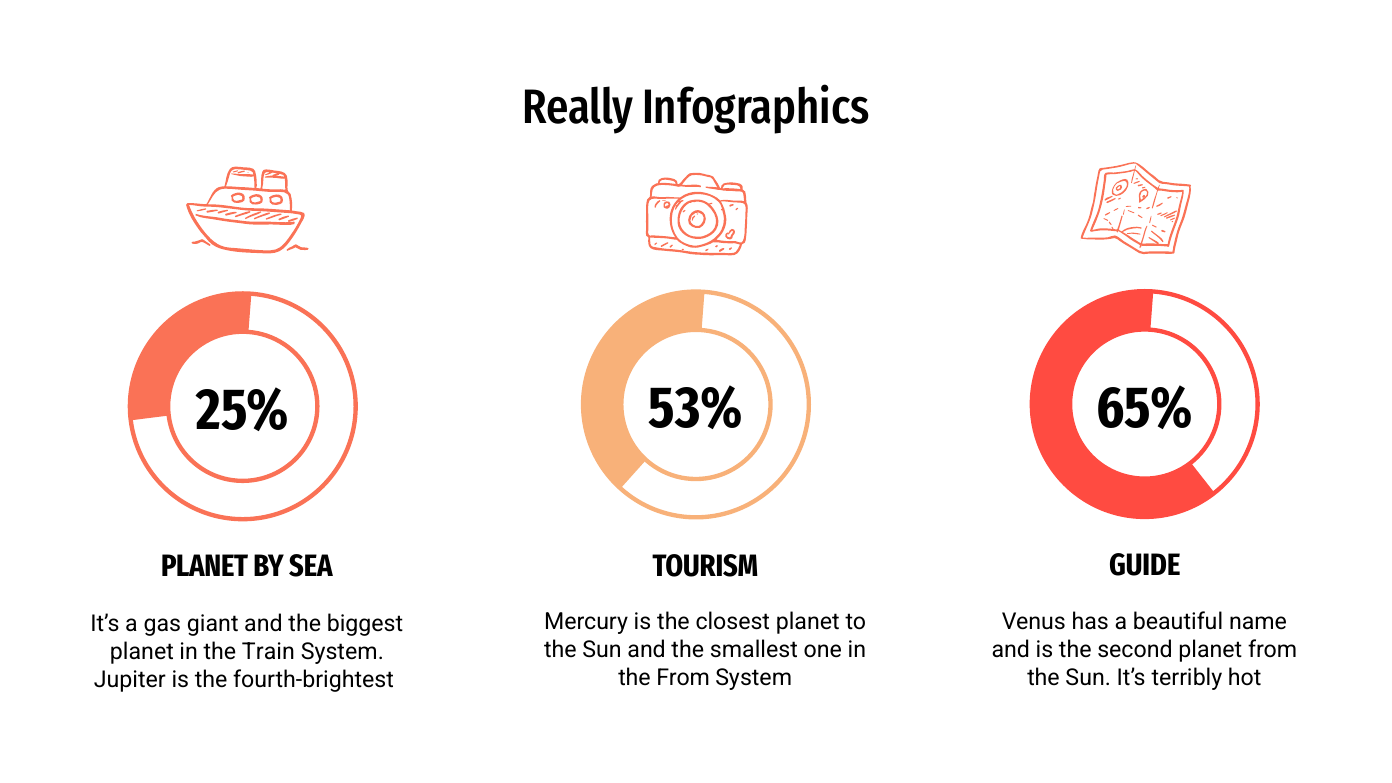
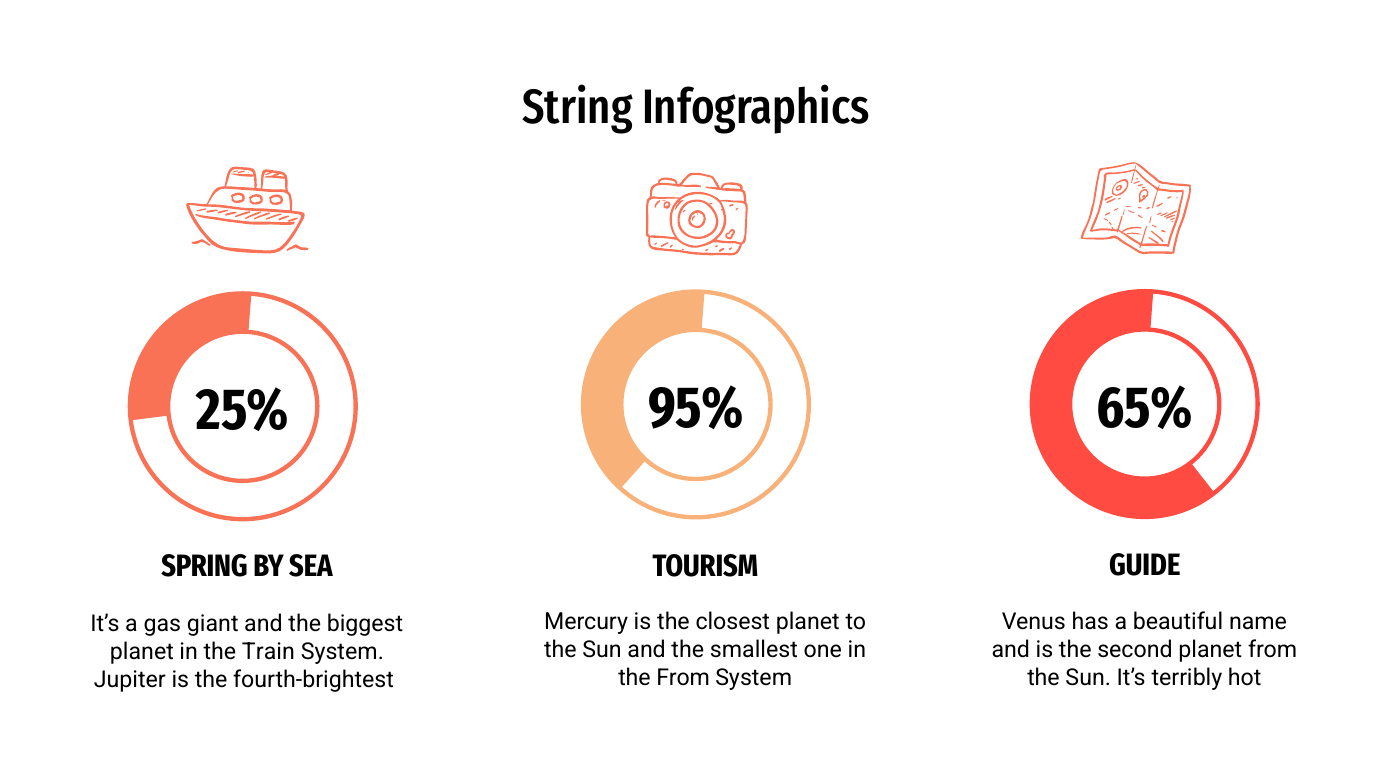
Really: Really -> String (578, 108)
53%: 53% -> 95% (696, 408)
PLANET: PLANET -> SPRING (205, 566)
